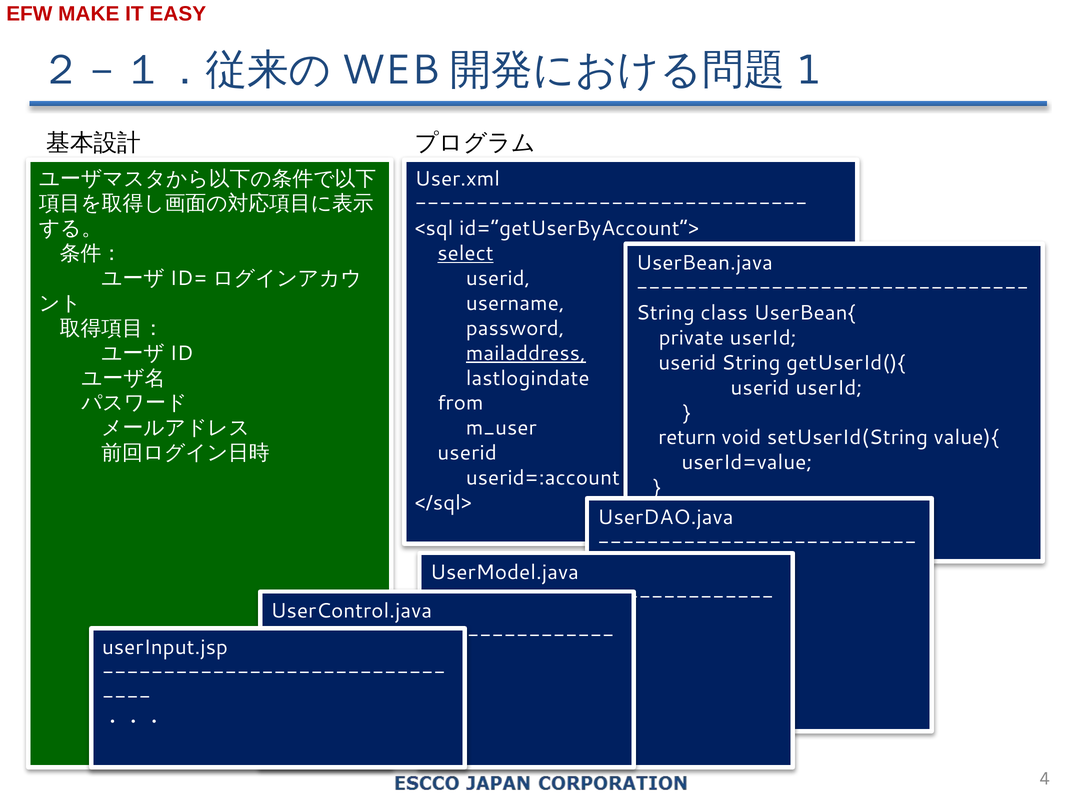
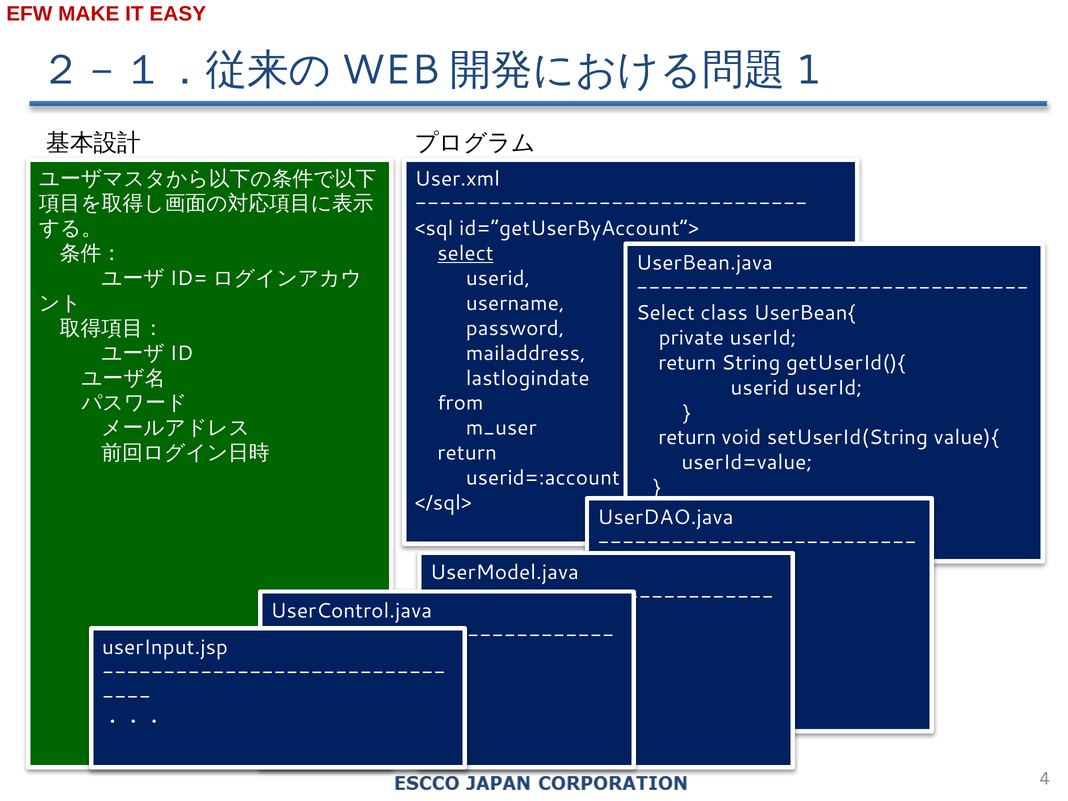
String: String -> Select (665, 313)
mailaddress underline: present -> none (526, 353)
userid: userid -> return (687, 363)
userid: userid -> return (467, 453)
